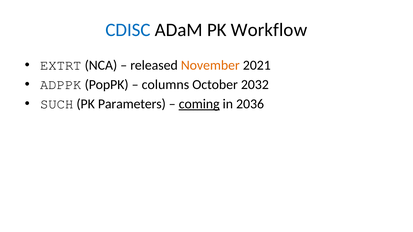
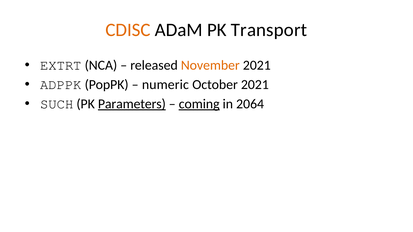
CDISC colour: blue -> orange (128, 30)
Workflow: Workflow -> Transport (269, 30)
columns: columns -> numeric (165, 85)
October 2032: 2032 -> 2021 (255, 85)
Parameters underline: none -> present (132, 104)
2036: 2036 -> 2064 (250, 104)
